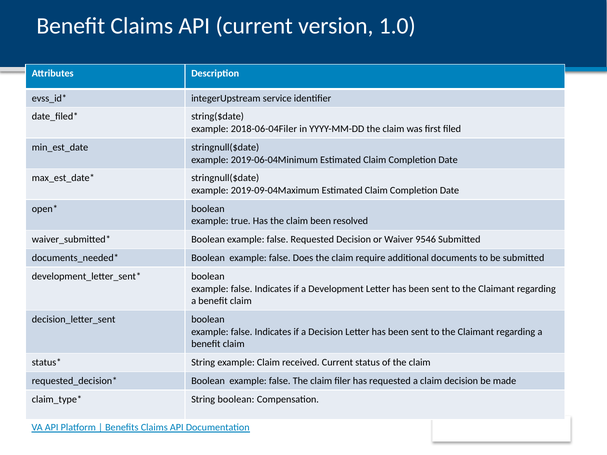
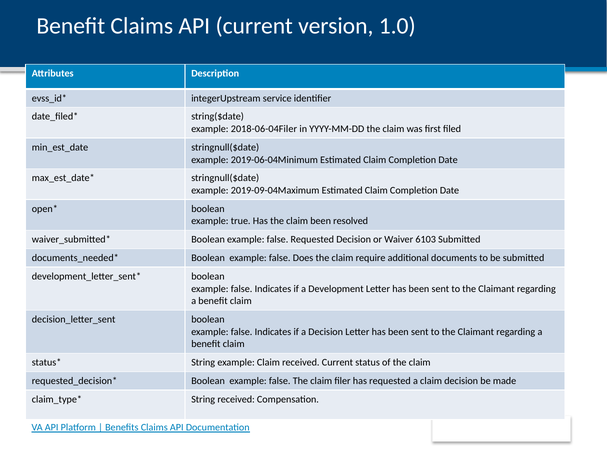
9546: 9546 -> 6103 (426, 240)
String boolean: boolean -> received (236, 400)
